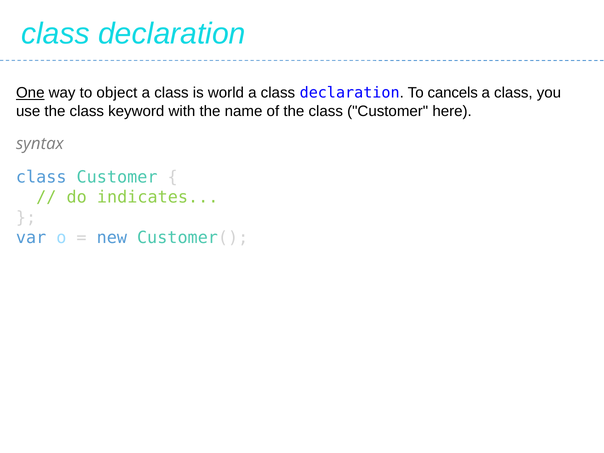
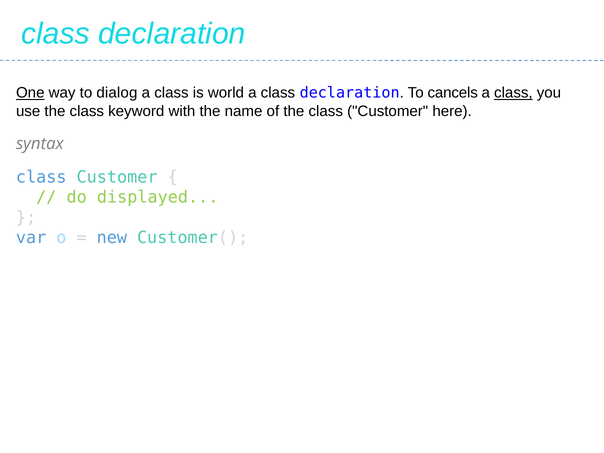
object: object -> dialog (117, 93)
class underline: none -> present (513, 93)
indicates: indicates -> displayed (158, 197)
